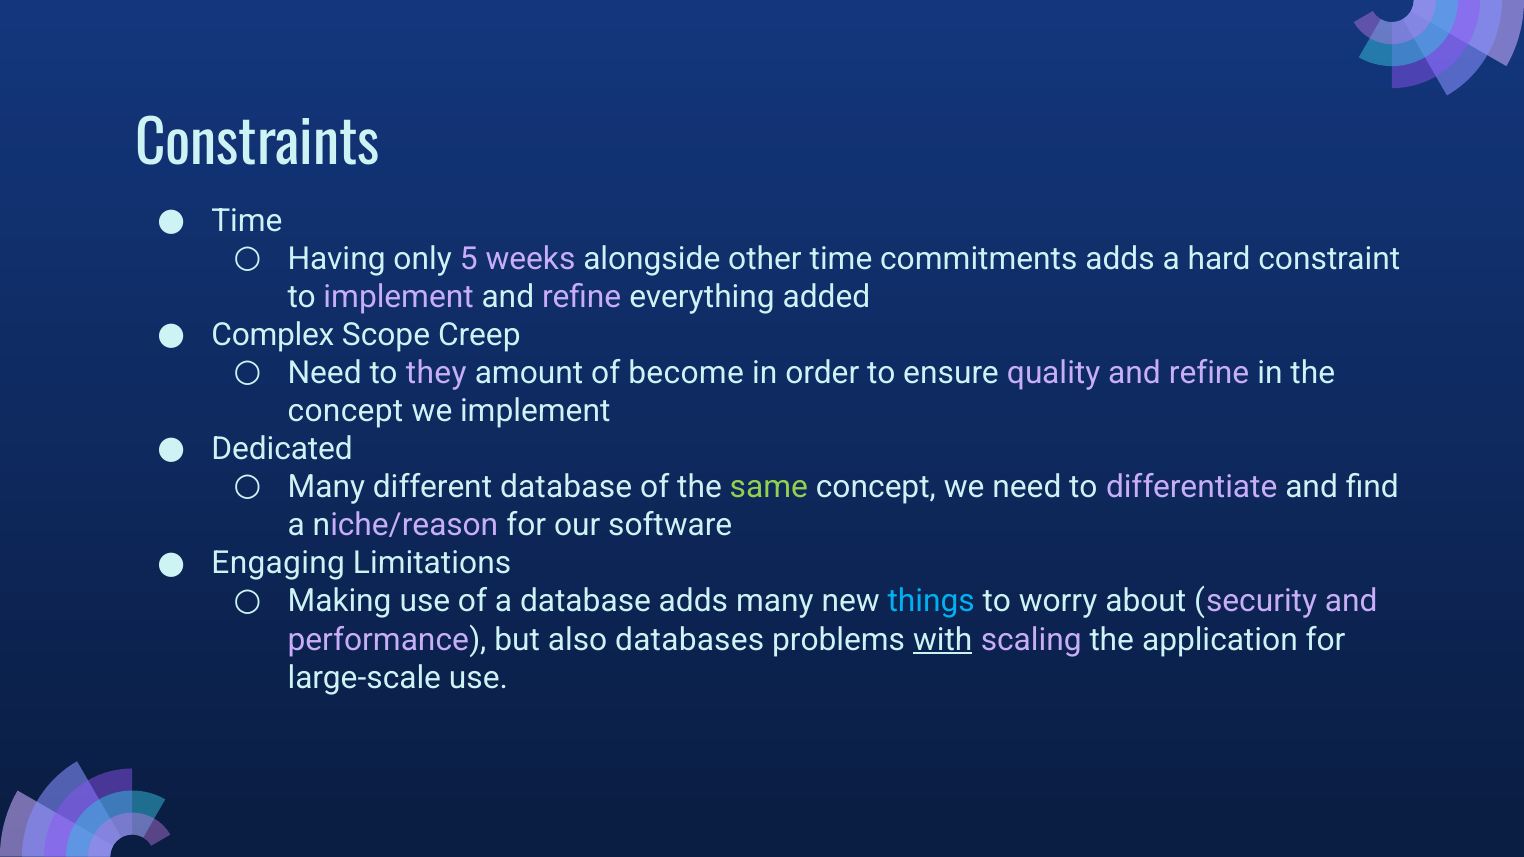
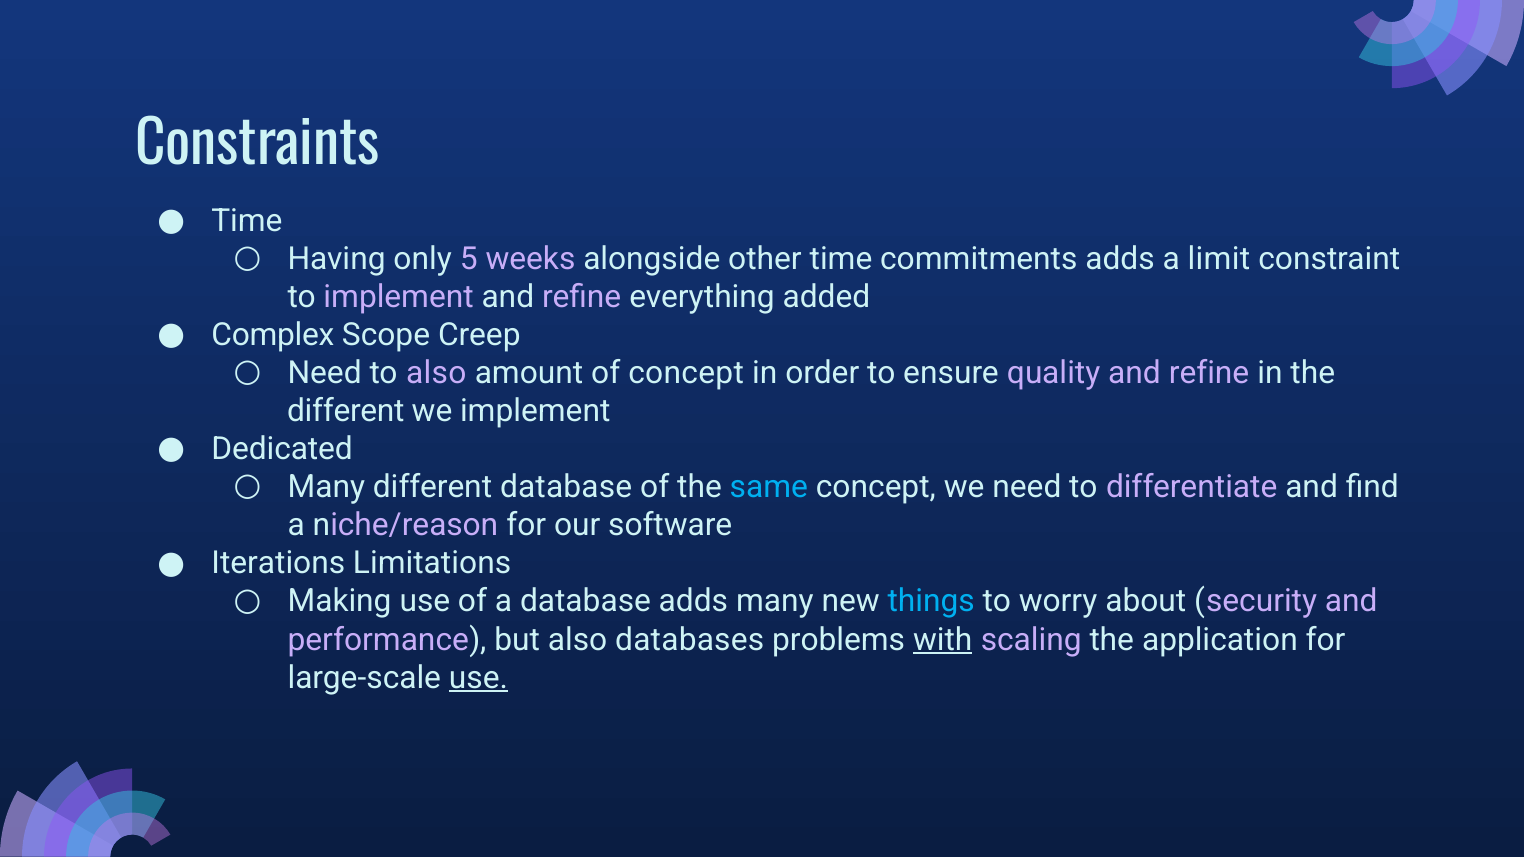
hard: hard -> limit (1219, 259)
to they: they -> also (436, 373)
of become: become -> concept (686, 373)
concept: concept -> different (346, 411)
same colour: light green -> light blue (769, 487)
Engaging: Engaging -> Iterations (278, 564)
use underline: none -> present (478, 678)
